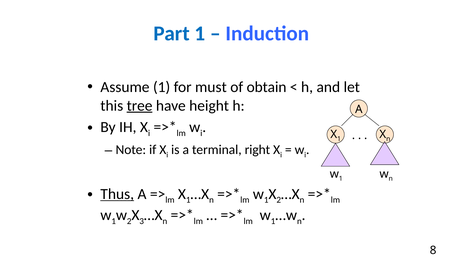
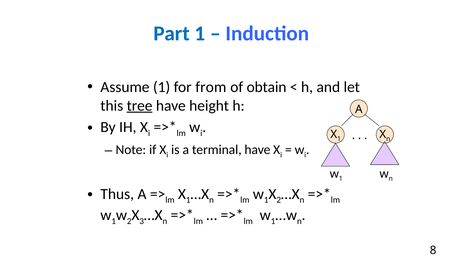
must: must -> from (211, 87)
terminal right: right -> have (257, 150)
Thus underline: present -> none (117, 194)
